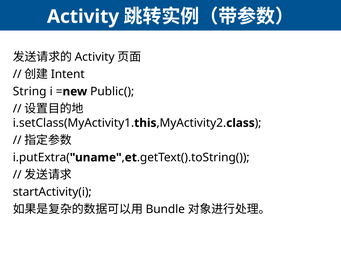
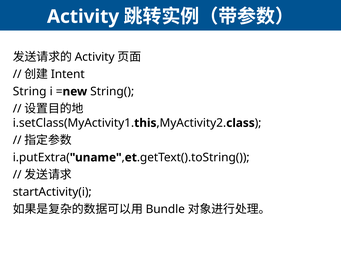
Public(: Public( -> String( (112, 91)
